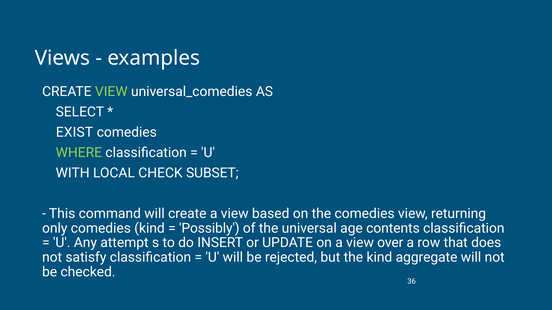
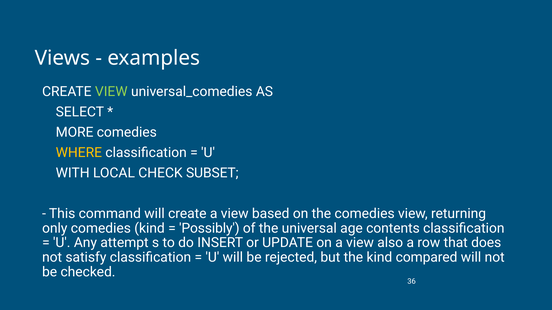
EXIST: EXIST -> MORE (75, 133)
WHERE colour: light green -> yellow (79, 153)
over: over -> also (390, 243)
aggregate: aggregate -> compared (427, 258)
